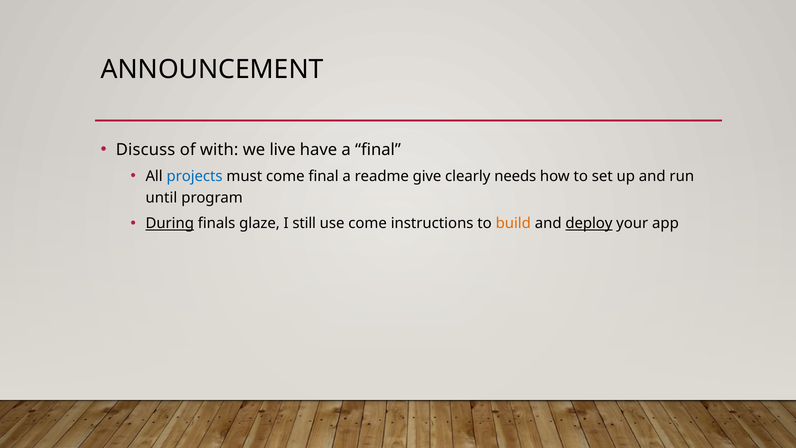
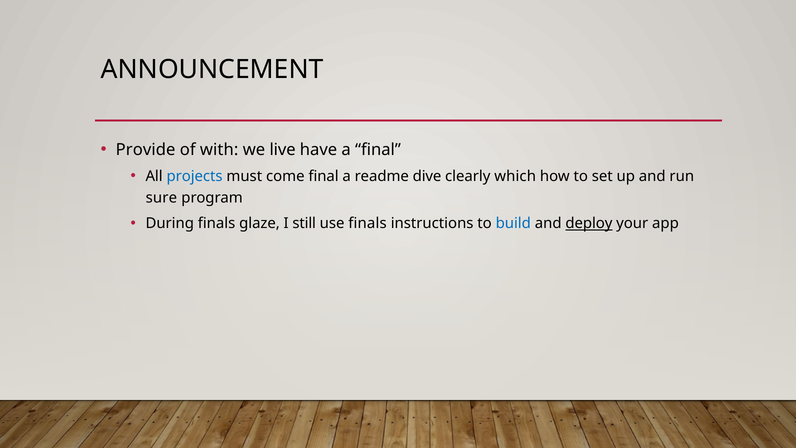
Discuss: Discuss -> Provide (146, 150)
give: give -> dive (427, 176)
needs: needs -> which (515, 176)
until: until -> sure (161, 198)
During underline: present -> none (170, 223)
use come: come -> finals (367, 223)
build colour: orange -> blue (513, 223)
